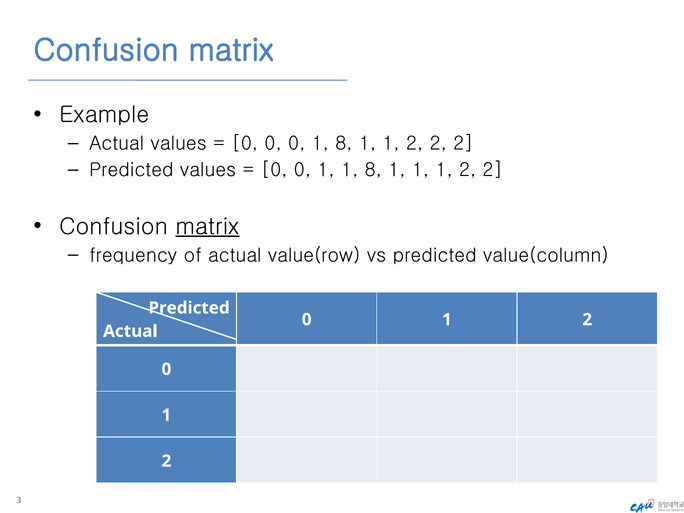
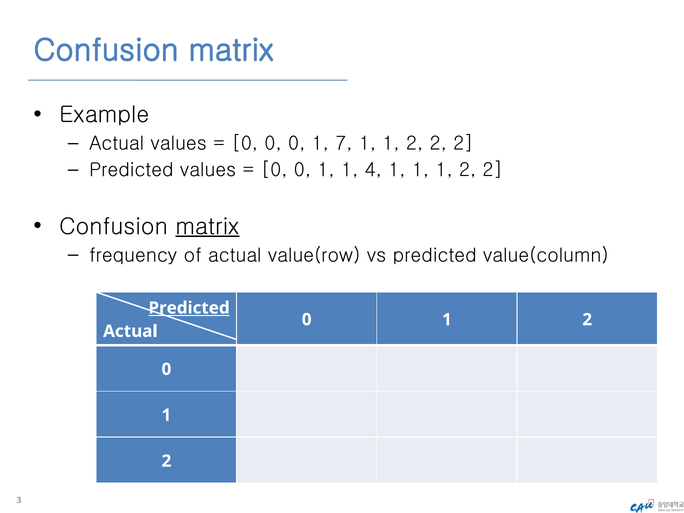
0 1 8: 8 -> 7 (344, 144)
1 1 8: 8 -> 4 (373, 170)
Predicted underline: none -> present (189, 308)
